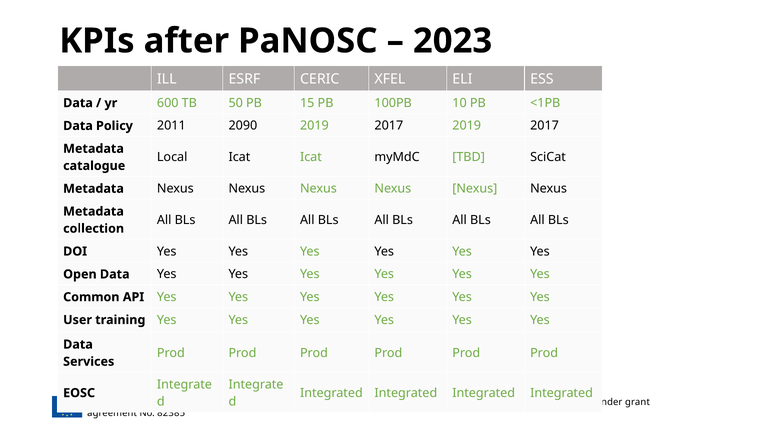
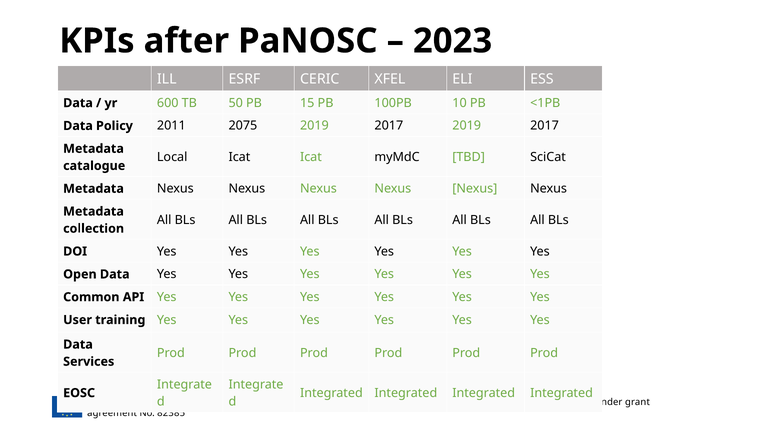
2090: 2090 -> 2075 (243, 126)
